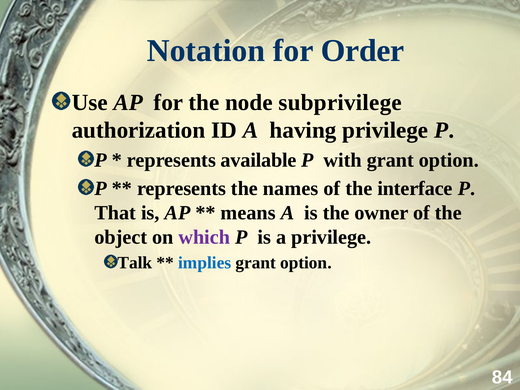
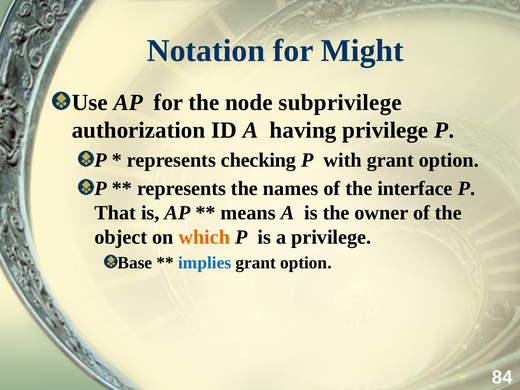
Order: Order -> Might (362, 51)
available: available -> checking (259, 160)
which colour: purple -> orange (204, 237)
Talk: Talk -> Base (135, 263)
